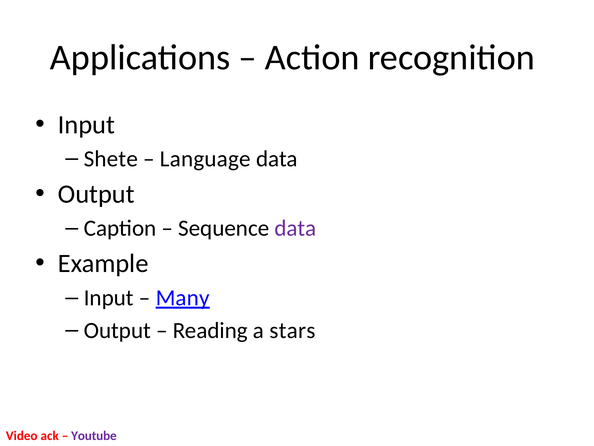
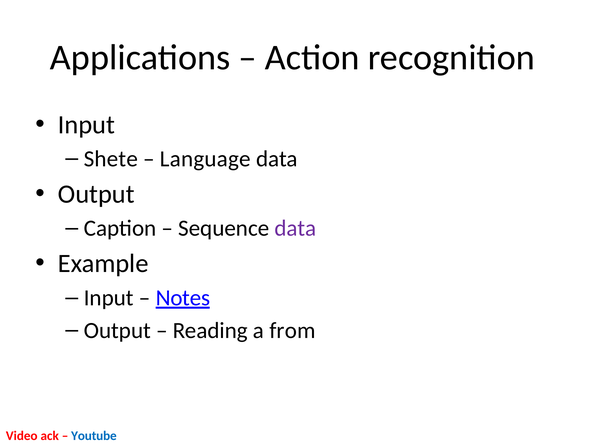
Many: Many -> Notes (183, 297)
stars: stars -> from (293, 330)
Youtube colour: purple -> blue (94, 435)
